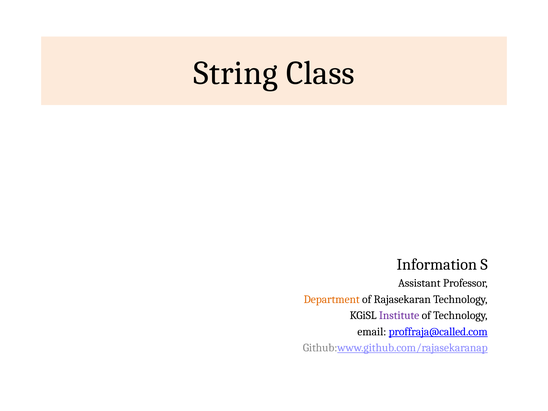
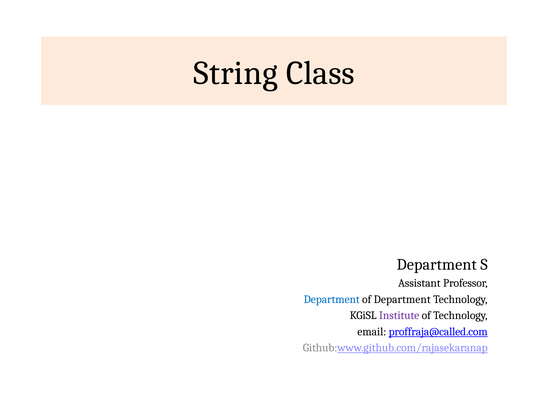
Information: Information -> Department (437, 265)
Department colour: orange -> blue (332, 299)
of Rajasekaran: Rajasekaran -> Department (402, 299)
